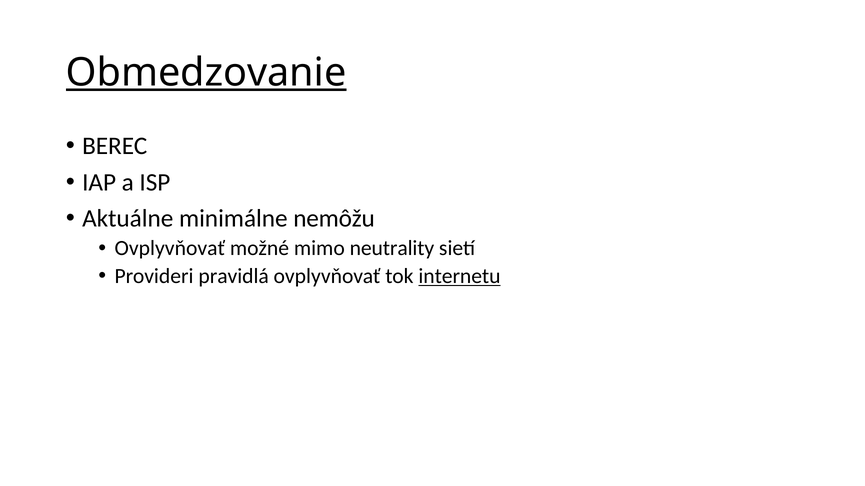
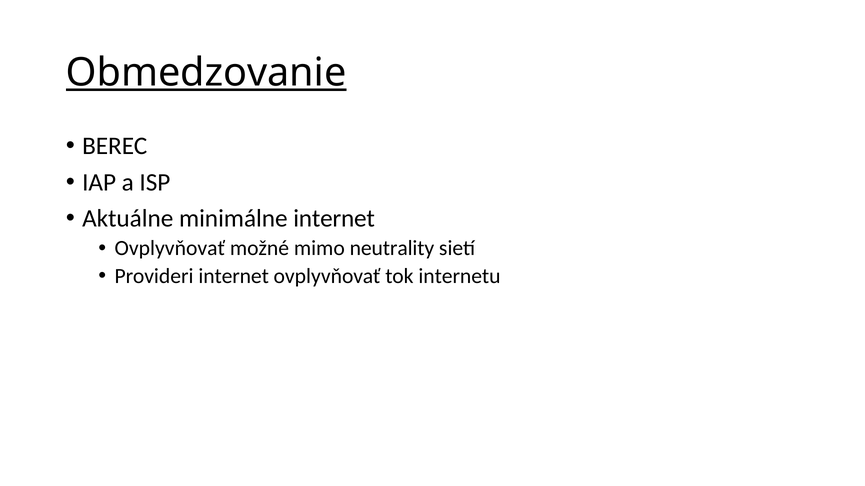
minimálne nemôžu: nemôžu -> internet (334, 219)
Provideri pravidlá: pravidlá -> internet (234, 276)
internetu underline: present -> none (459, 276)
